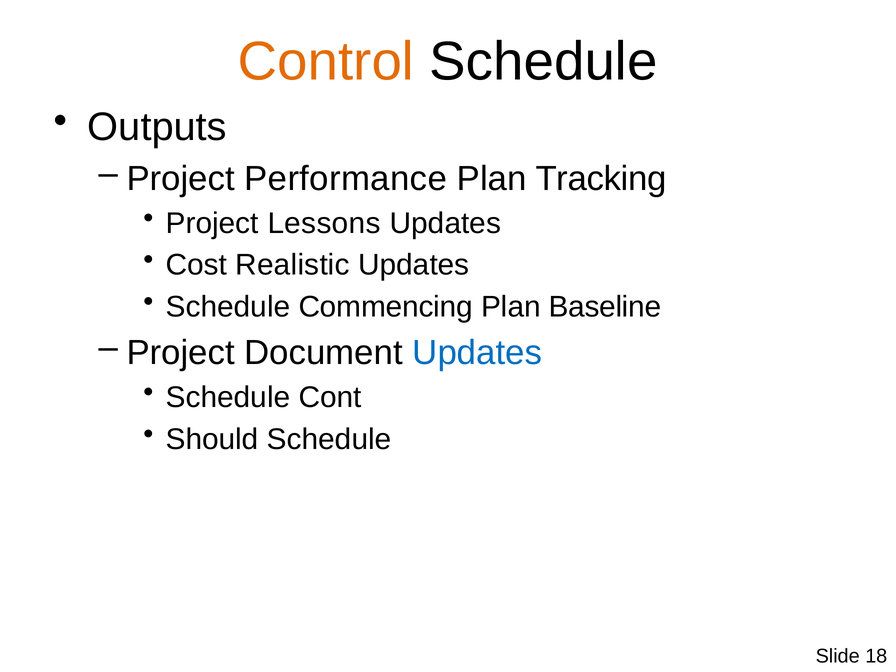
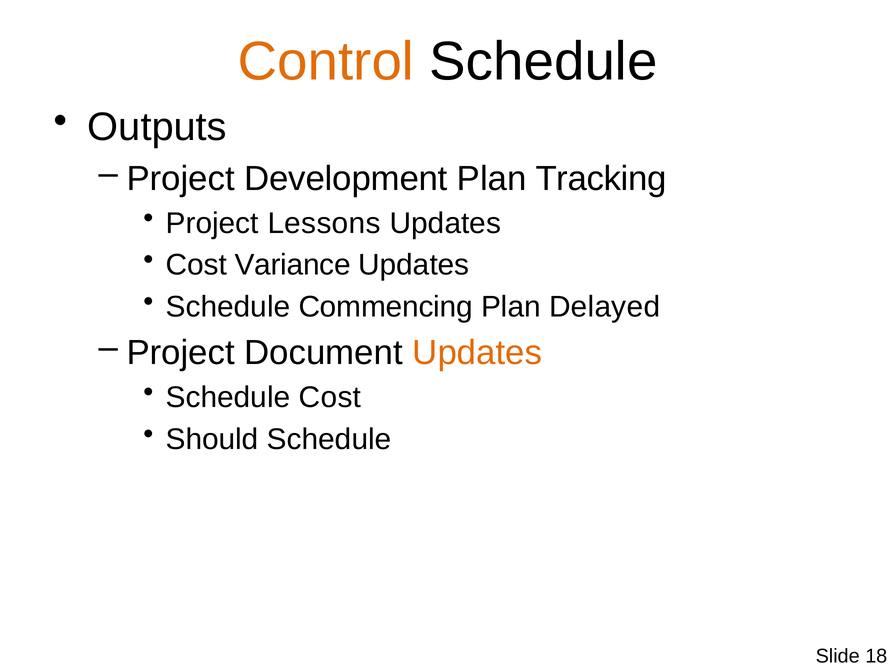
Performance: Performance -> Development (346, 179)
Realistic: Realistic -> Variance (293, 265)
Baseline: Baseline -> Delayed (605, 307)
Updates colour: blue -> orange (477, 353)
Schedule Cont: Cont -> Cost (330, 397)
